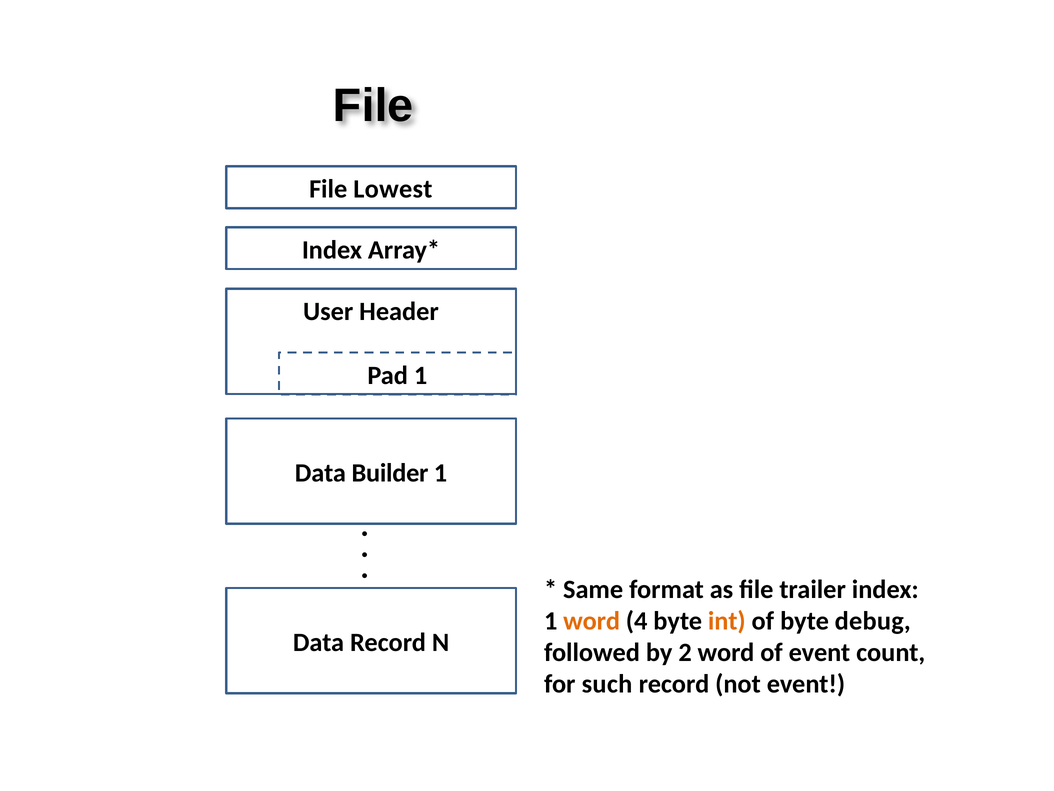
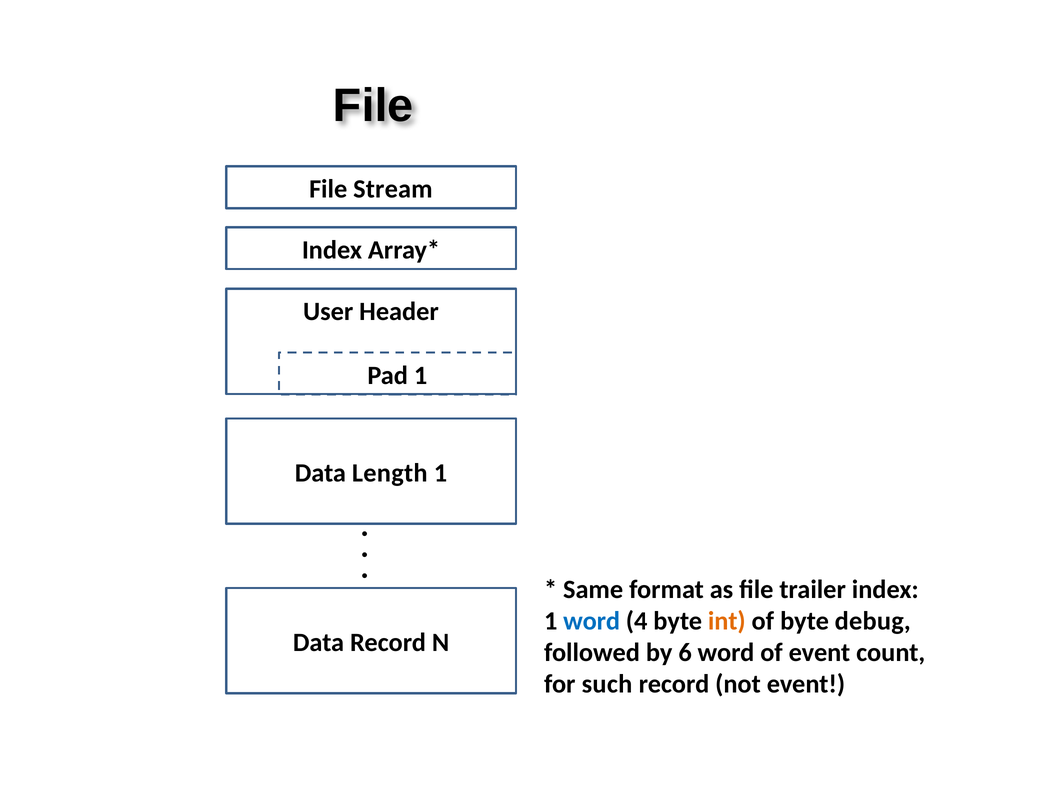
Lowest: Lowest -> Stream (393, 189)
Builder: Builder -> Length (390, 473)
word colour: orange -> blue (592, 621)
2: 2 -> 6 (685, 652)
